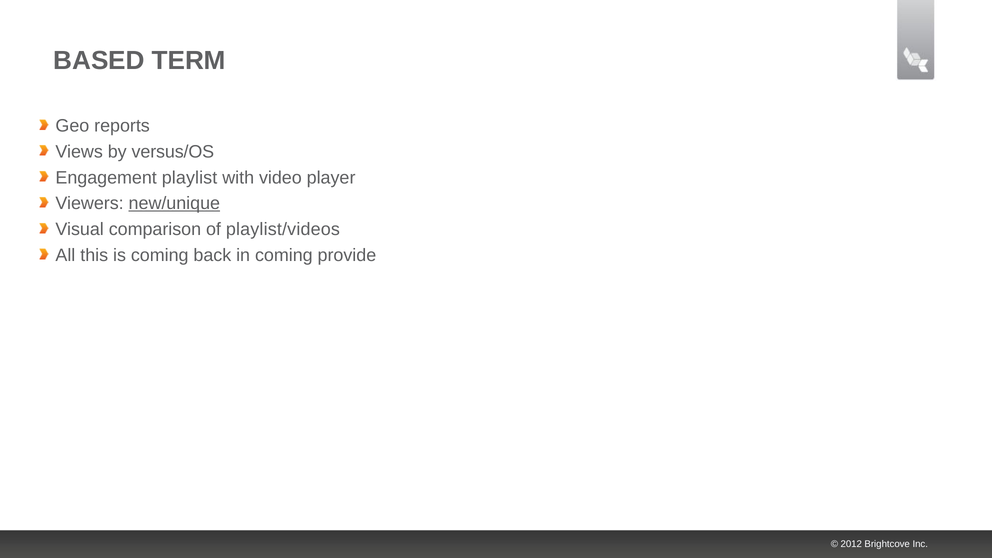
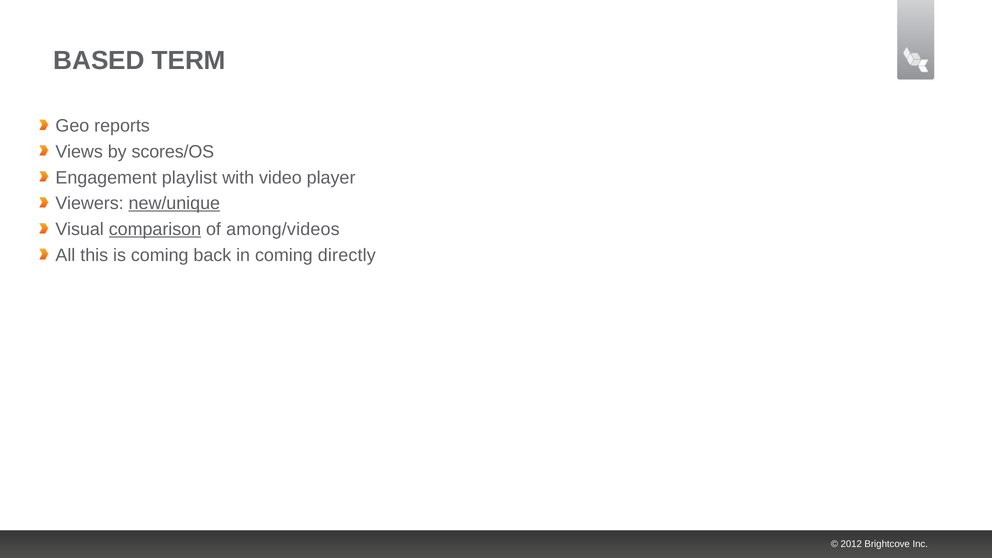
versus/OS: versus/OS -> scores/OS (173, 152)
comparison underline: none -> present (155, 229)
playlist/videos: playlist/videos -> among/videos (283, 229)
provide: provide -> directly (347, 255)
